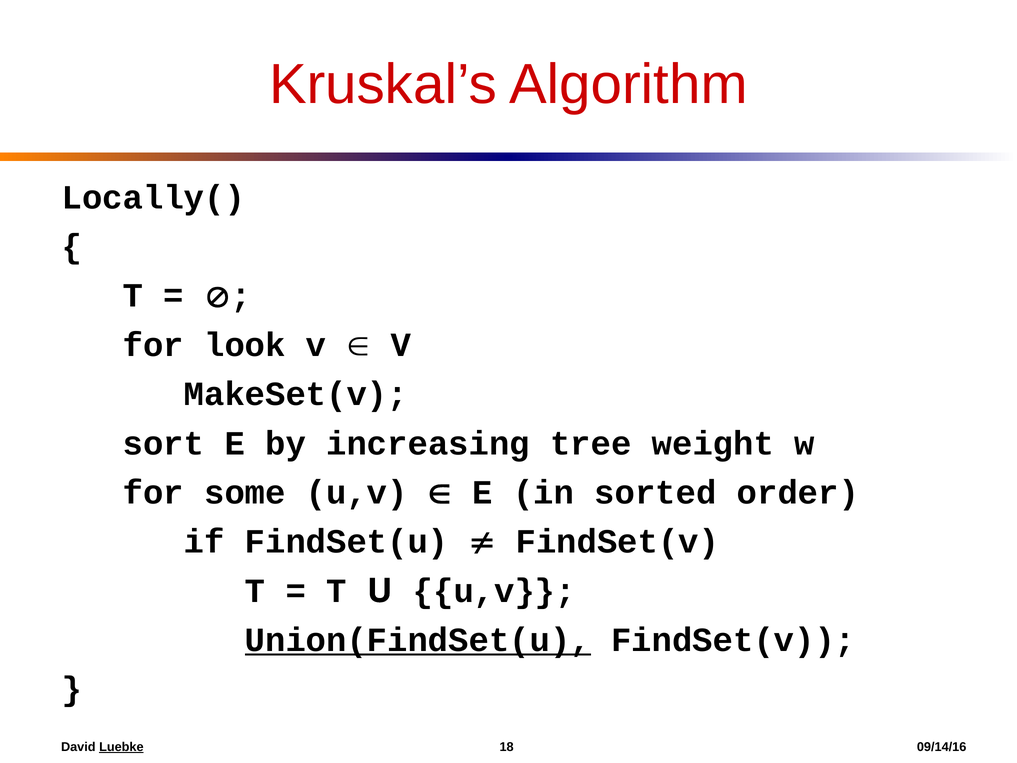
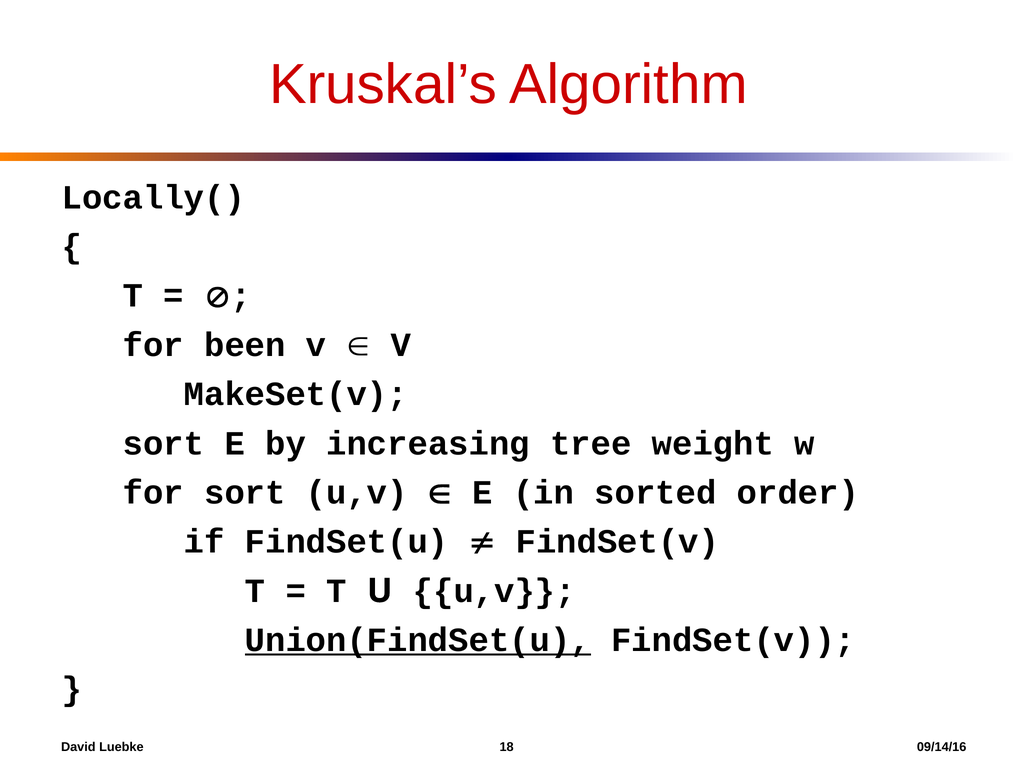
look: look -> been (245, 345)
for some: some -> sort (245, 492)
Luebke underline: present -> none (121, 747)
